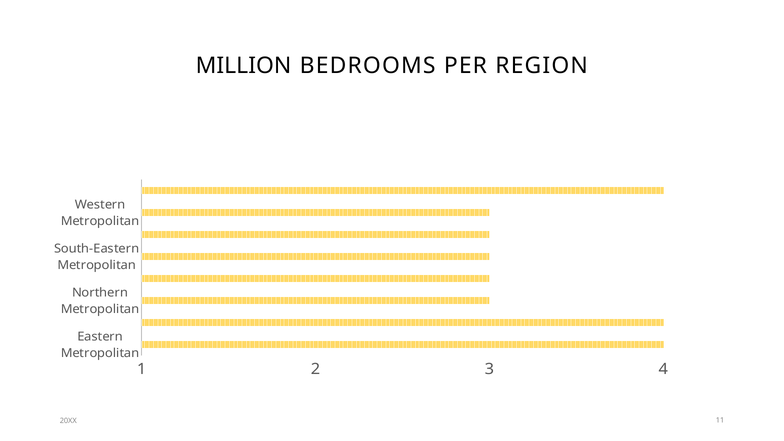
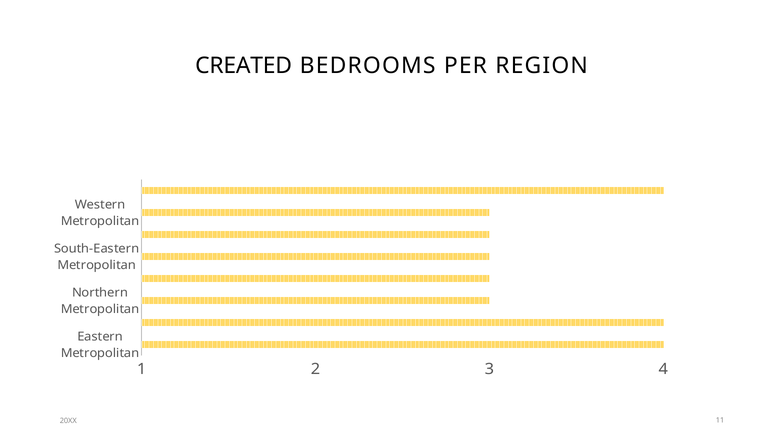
MILLION: MILLION -> CREATED (244, 66)
